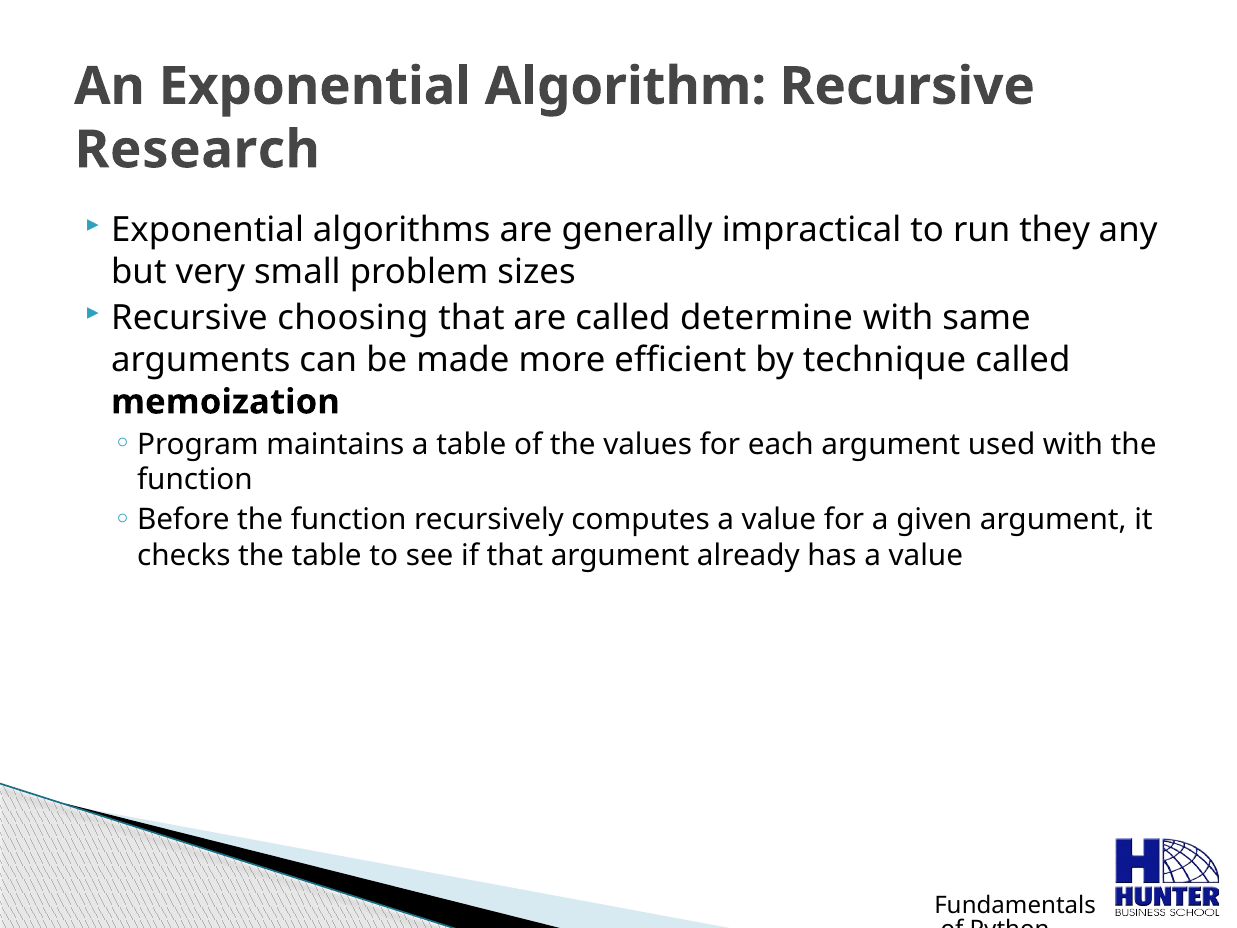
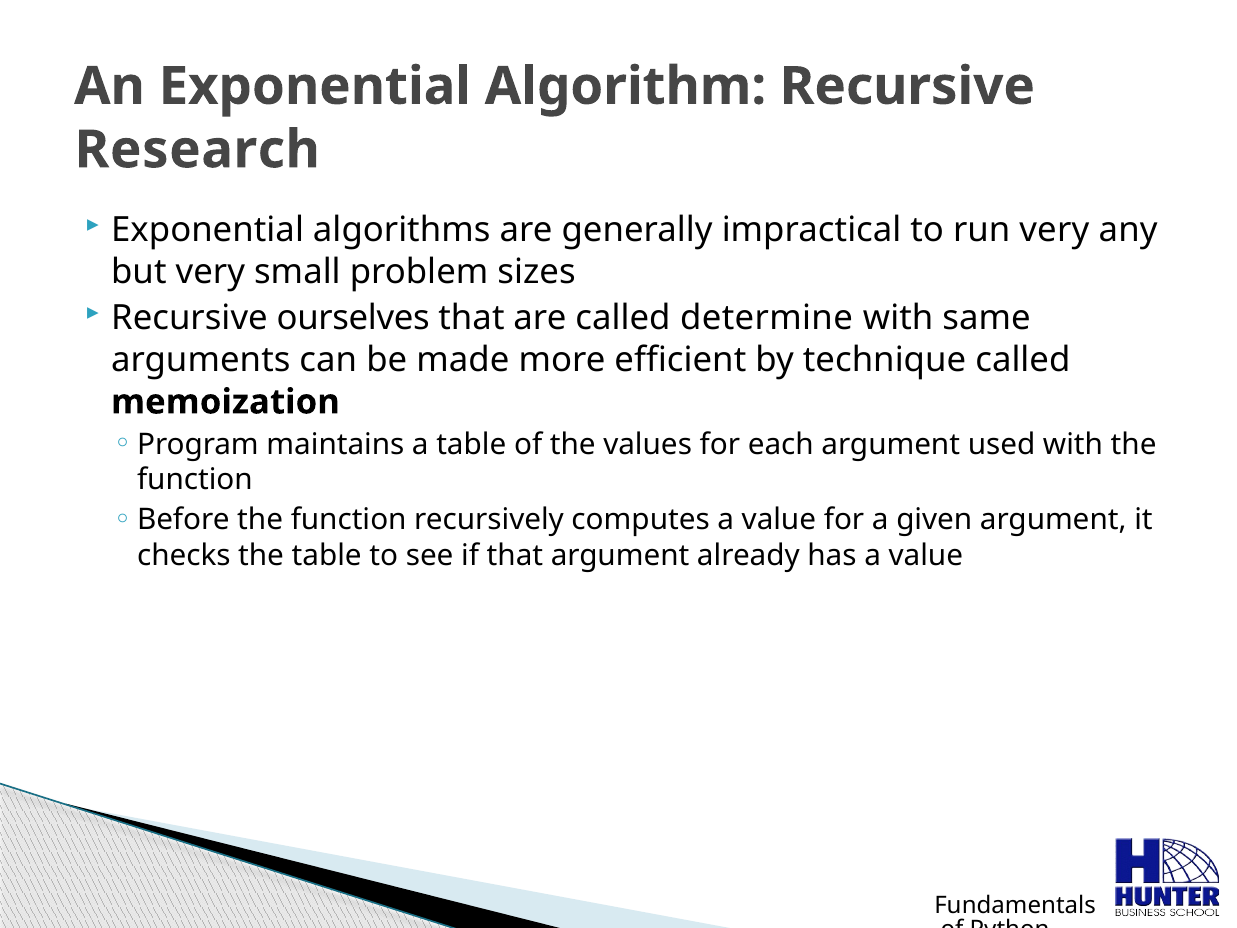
run they: they -> very (1054, 230)
choosing: choosing -> ourselves (353, 318)
